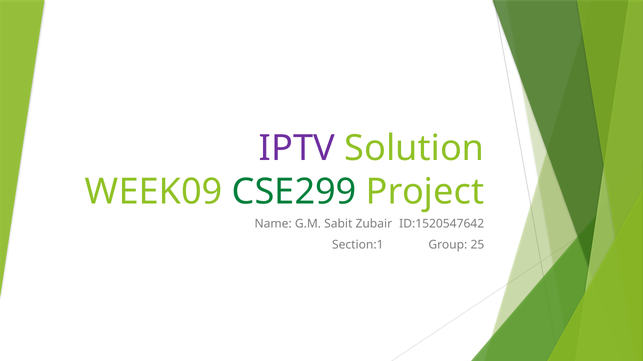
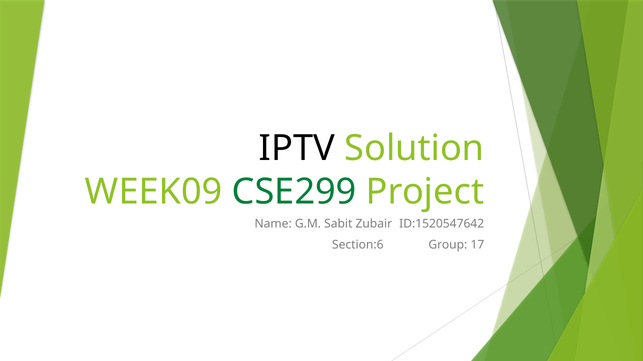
IPTV colour: purple -> black (297, 149)
Section:1: Section:1 -> Section:6 (358, 245)
25: 25 -> 17 (477, 245)
